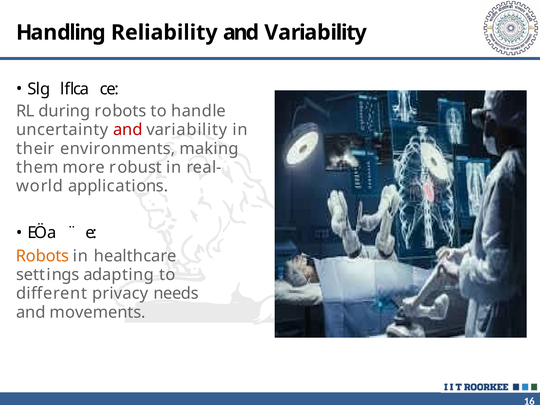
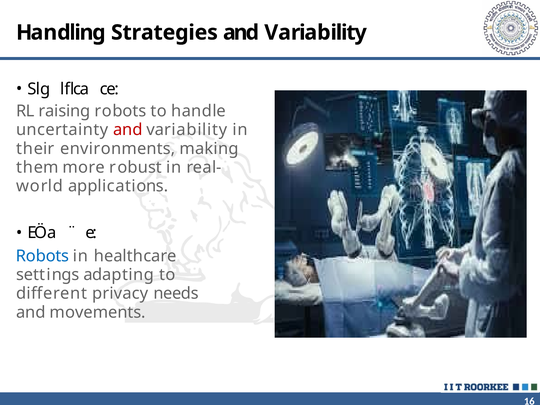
Reliability: Reliability -> Strategies (164, 33)
during: during -> raising (64, 111)
Robots colour: orange -> blue (43, 256)
